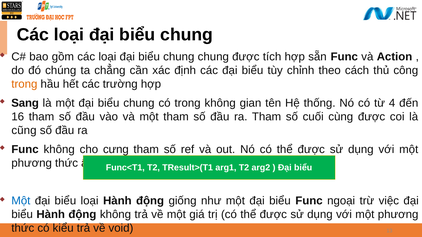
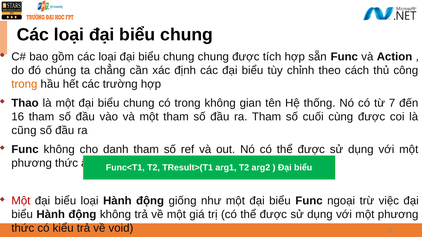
Sang: Sang -> Thao (25, 103)
4: 4 -> 7 (392, 103)
cho cưng: cưng -> danh (116, 149)
Một colour: blue -> red (21, 201)
